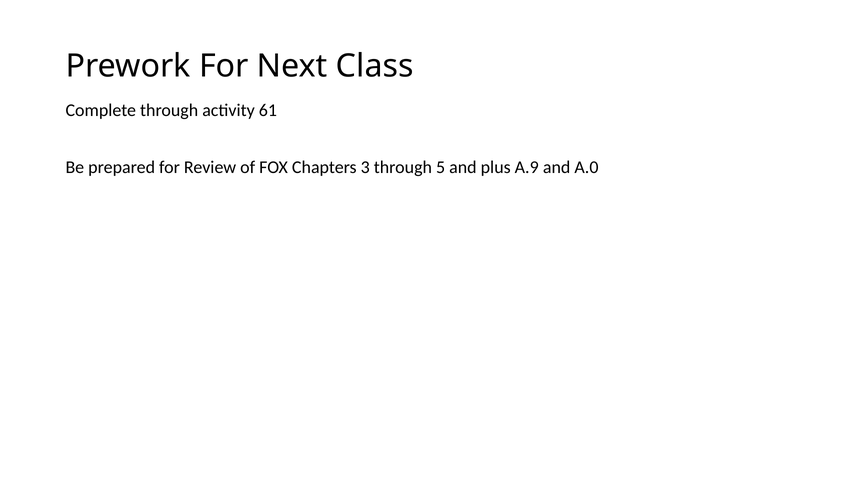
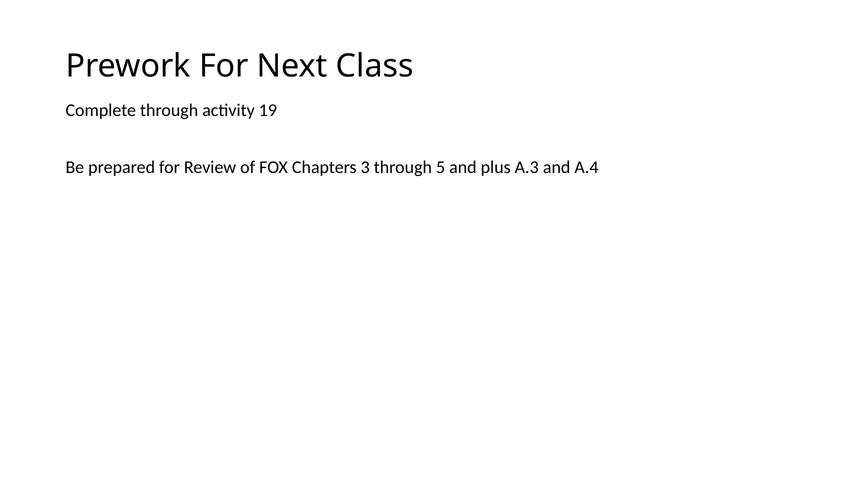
61: 61 -> 19 (268, 110)
A.9: A.9 -> A.3 (527, 167)
A.0: A.0 -> A.4 (586, 167)
